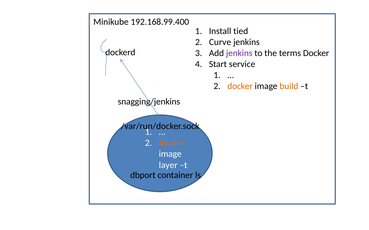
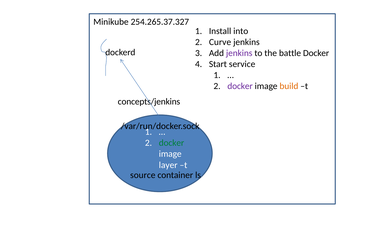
192.168.99.400: 192.168.99.400 -> 254.265.37.327 (160, 22)
tied: tied -> into (241, 31)
terms: terms -> battle (290, 53)
docker colour: orange -> purple (240, 86)
snagging/jenkins: snagging/jenkins -> concepts/jenkins (149, 102)
docker colour: orange -> green (172, 143)
dbport: dbport -> source (143, 176)
